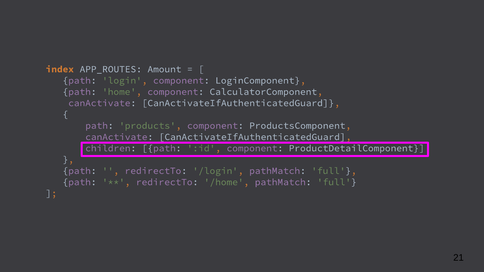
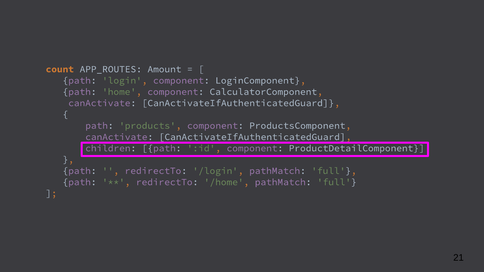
index: index -> count (60, 69)
